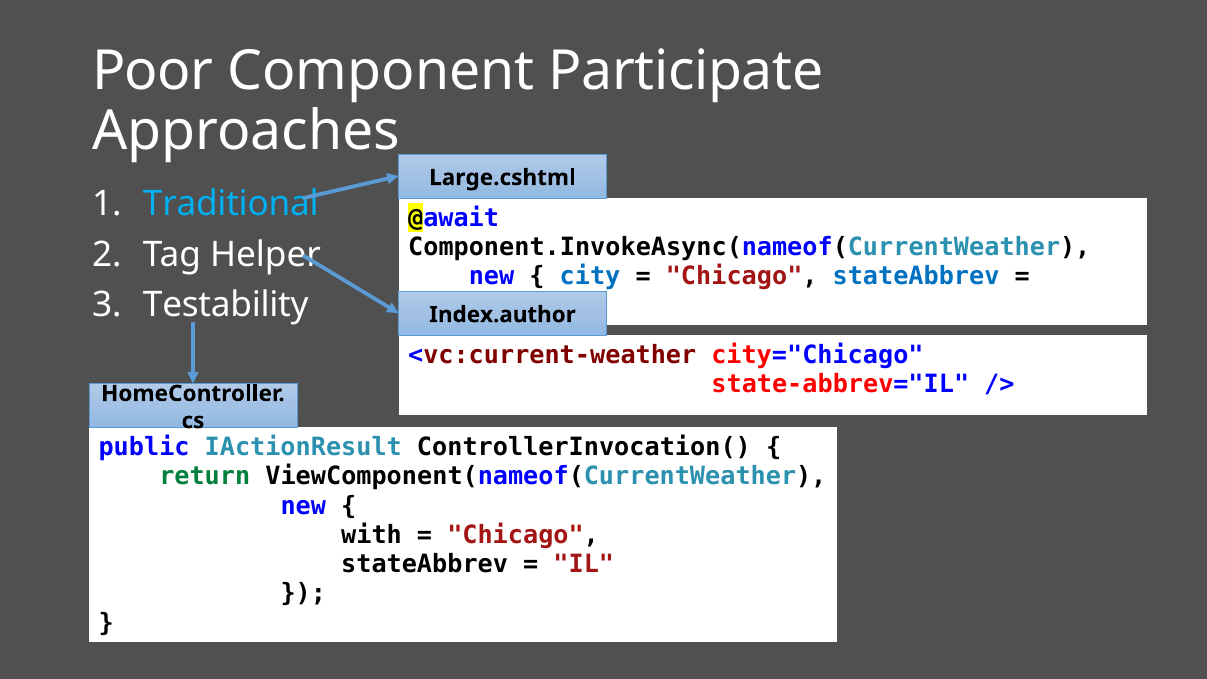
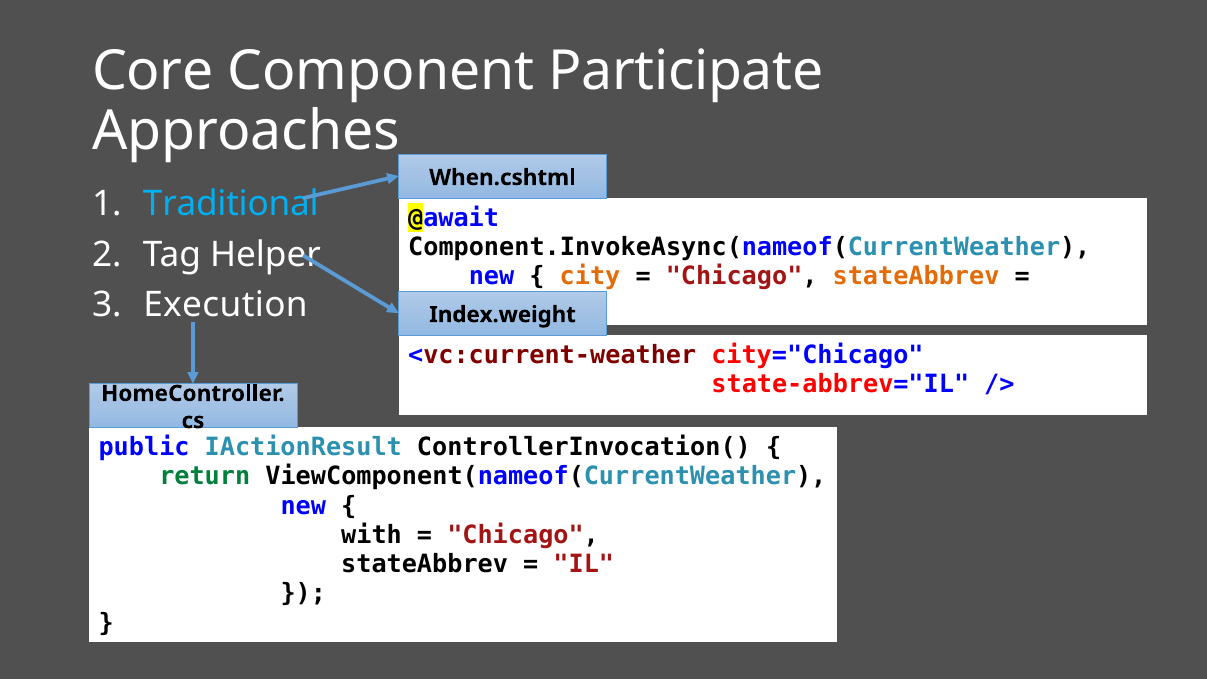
Poor: Poor -> Core (153, 72)
Large.cshtml: Large.cshtml -> When.cshtml (502, 178)
city colour: blue -> orange (590, 276)
stateAbbrev colour: blue -> orange (916, 276)
Testability: Testability -> Execution (225, 305)
Index.author: Index.author -> Index.weight (503, 315)
